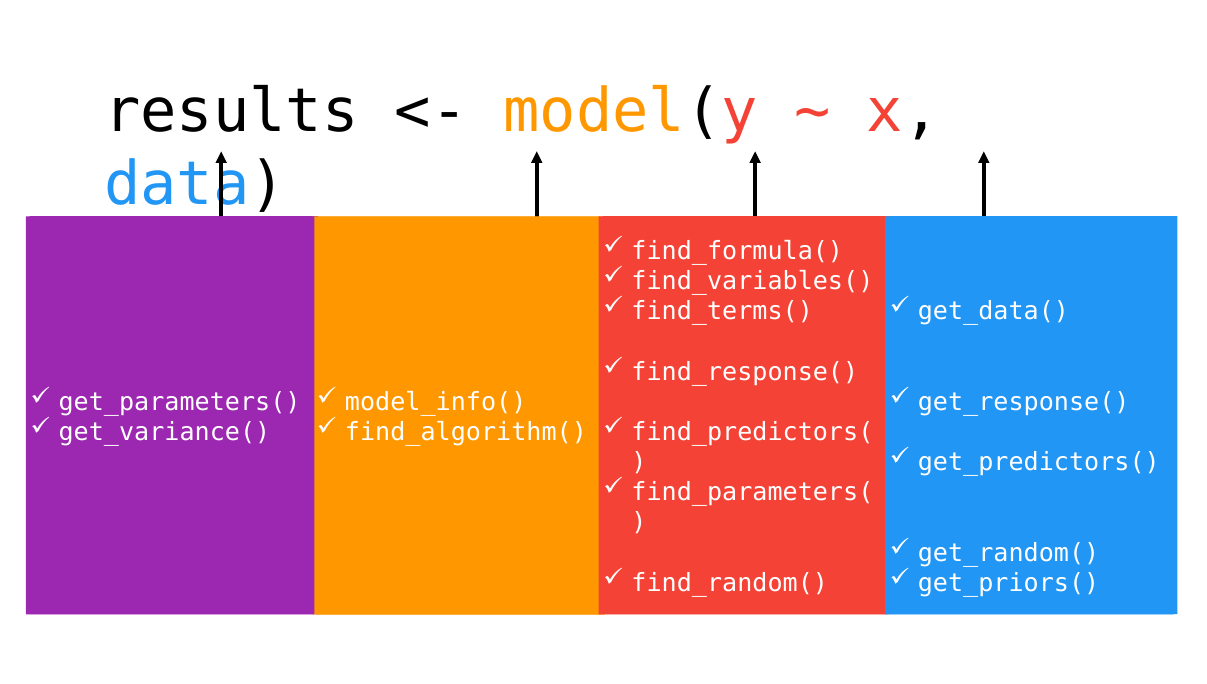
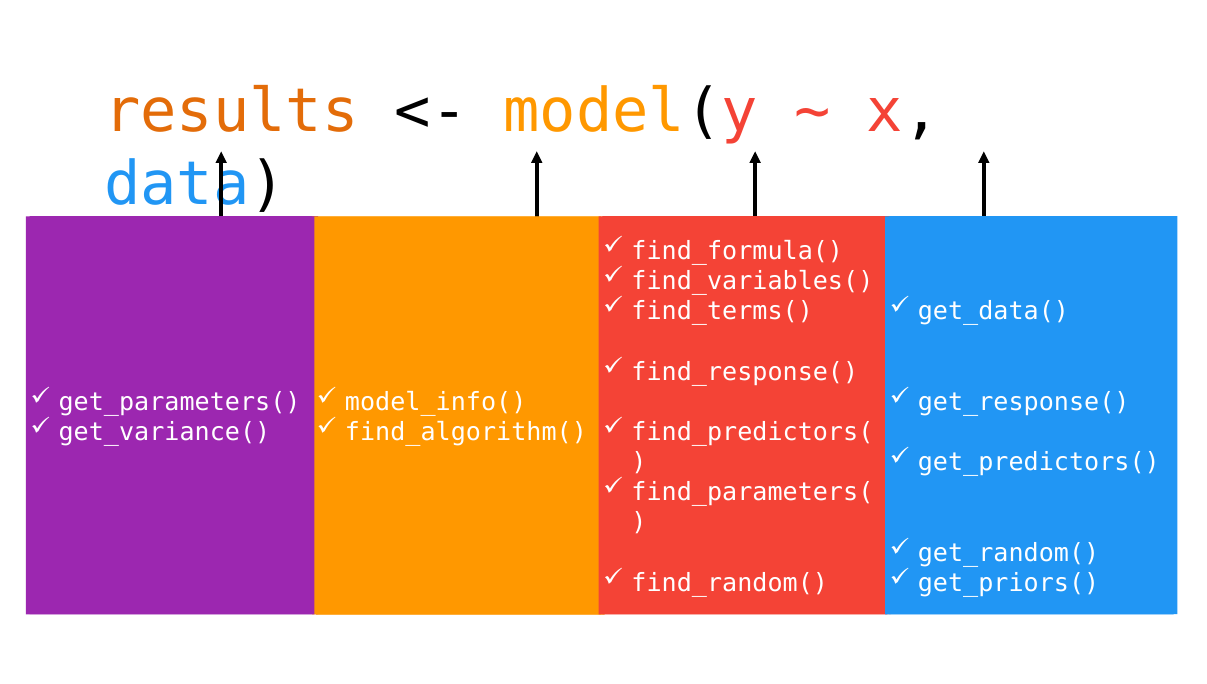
results colour: black -> orange (231, 112)
